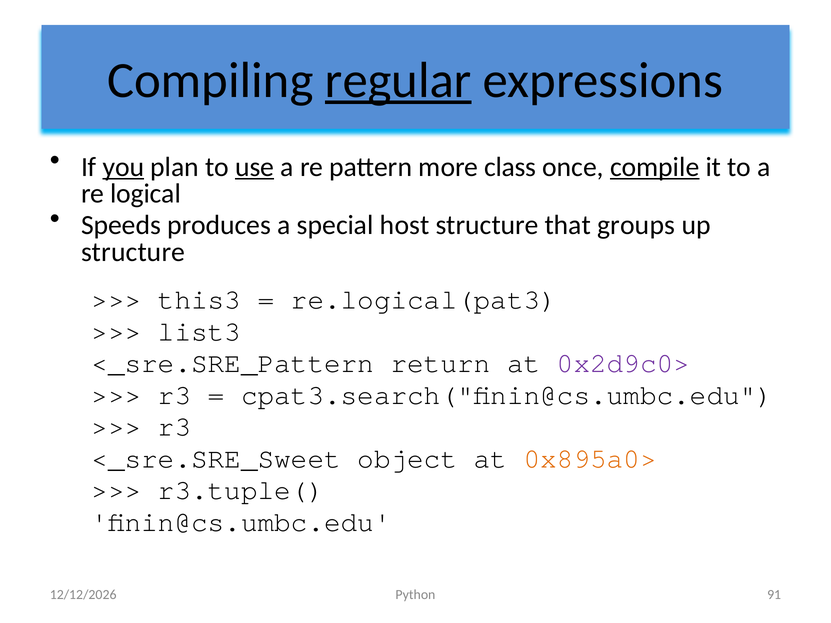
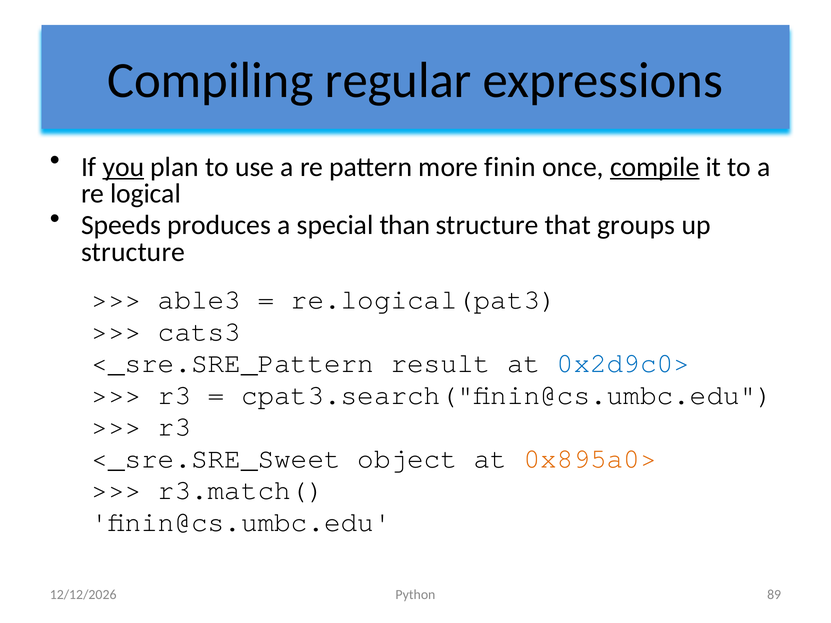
regular underline: present -> none (398, 80)
use underline: present -> none (255, 167)
class: class -> finin (510, 167)
host: host -> than (405, 225)
this3: this3 -> able3 (199, 300)
list3: list3 -> cats3 (199, 332)
return: return -> result (441, 363)
0x2d9c0> colour: purple -> blue (623, 363)
r3.tuple(: r3.tuple( -> r3.match( (241, 490)
91: 91 -> 89 (774, 595)
